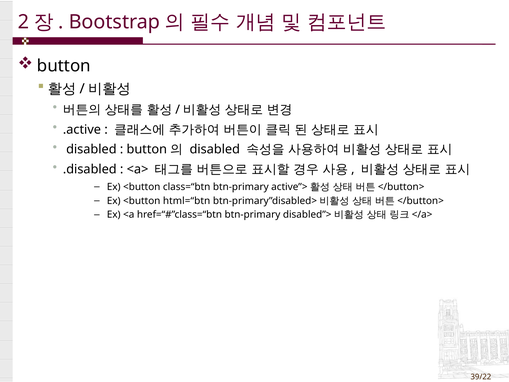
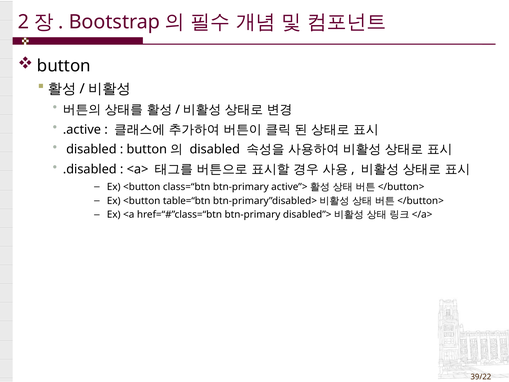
html=“btn: html=“btn -> table=“btn (187, 201)
